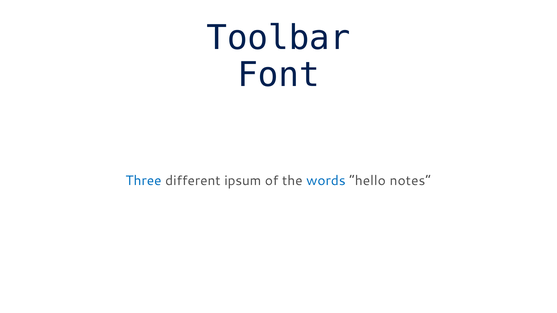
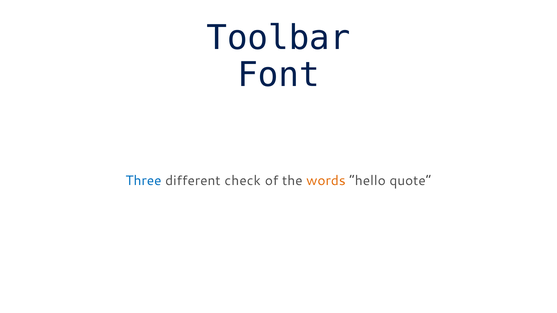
ipsum: ipsum -> check (243, 181)
words colour: blue -> orange (326, 181)
notes: notes -> quote (410, 181)
